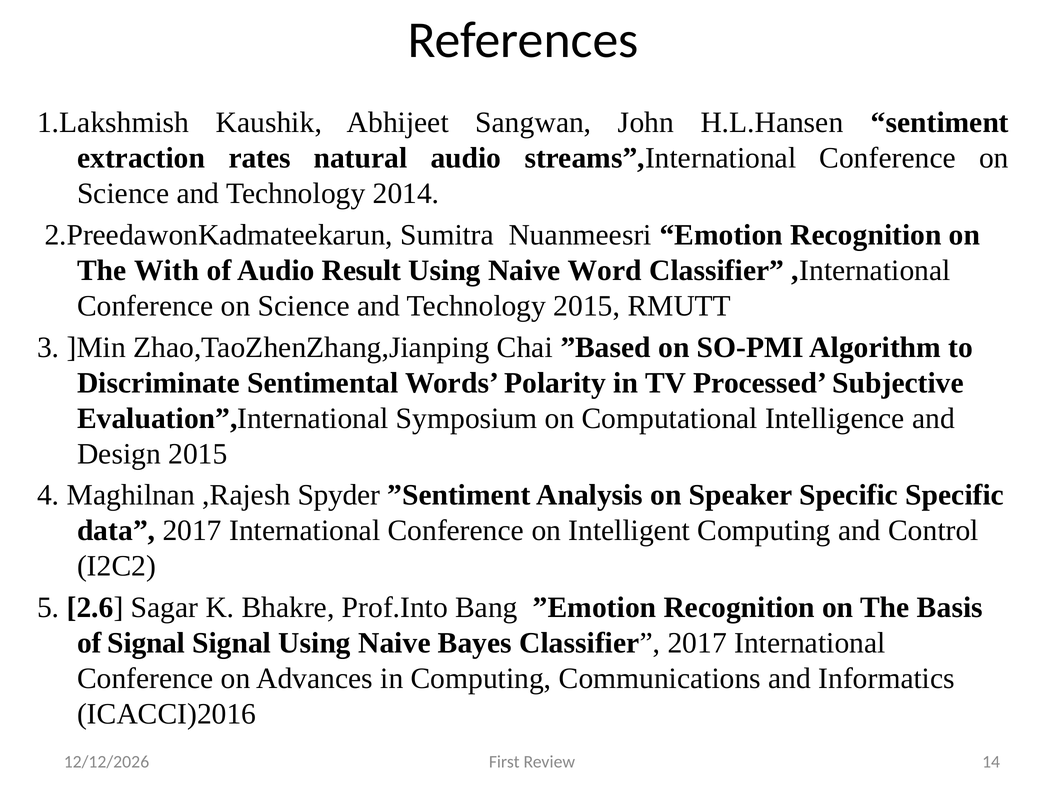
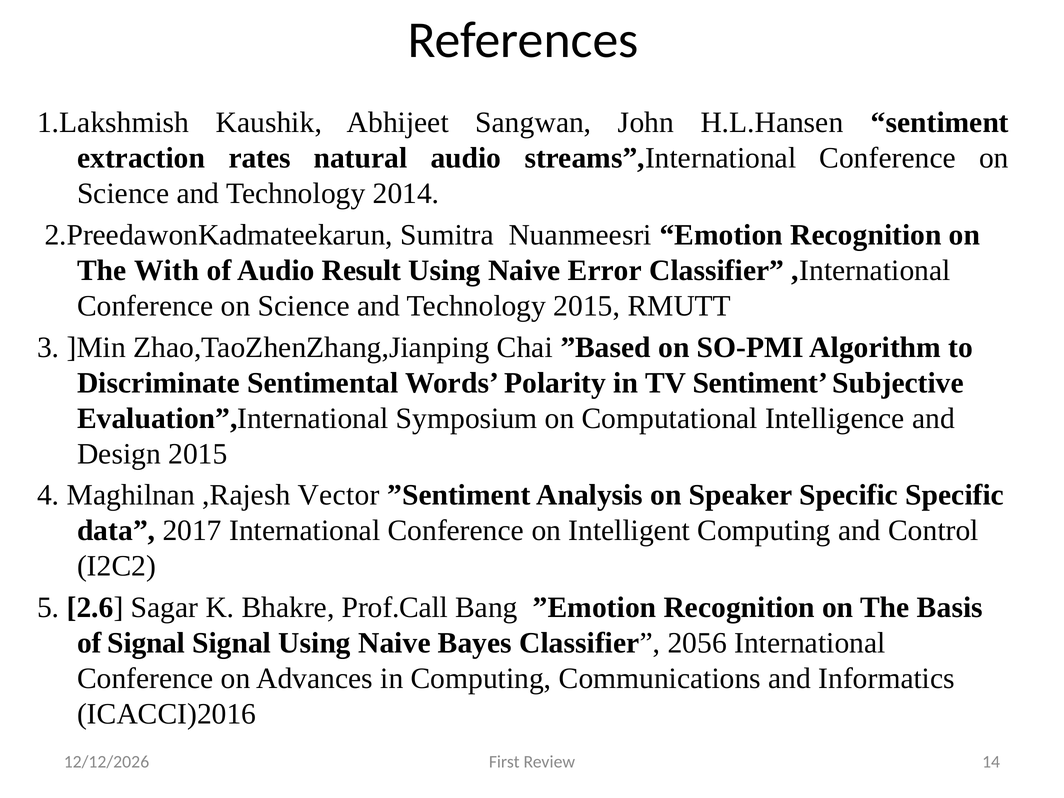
Word: Word -> Error (605, 270)
TV Processed: Processed -> Sentiment (760, 383)
Spyder: Spyder -> Vector (339, 495)
Prof.Into: Prof.Into -> Prof.Call (395, 608)
Classifier 2017: 2017 -> 2056 (697, 643)
